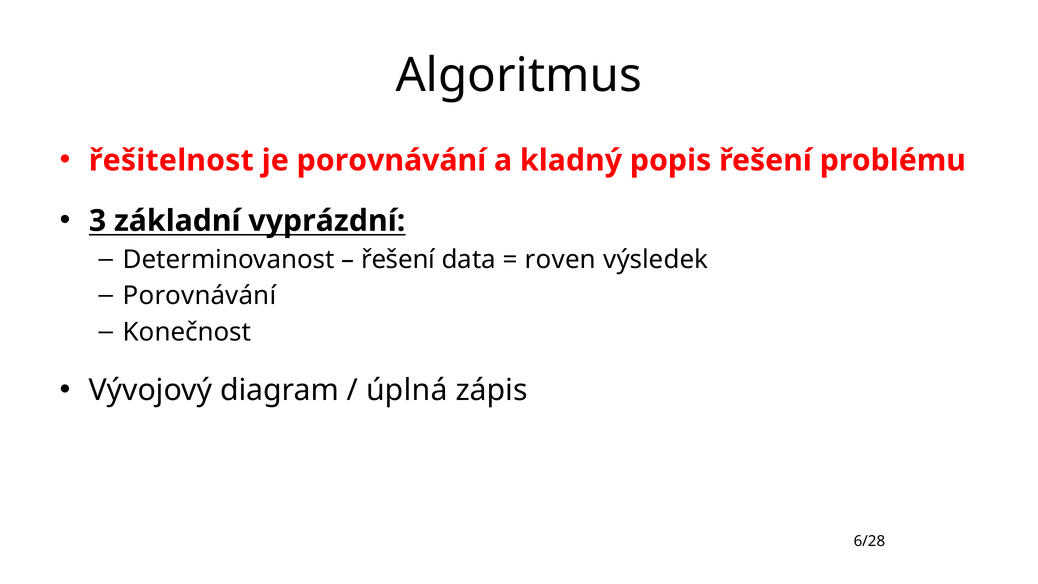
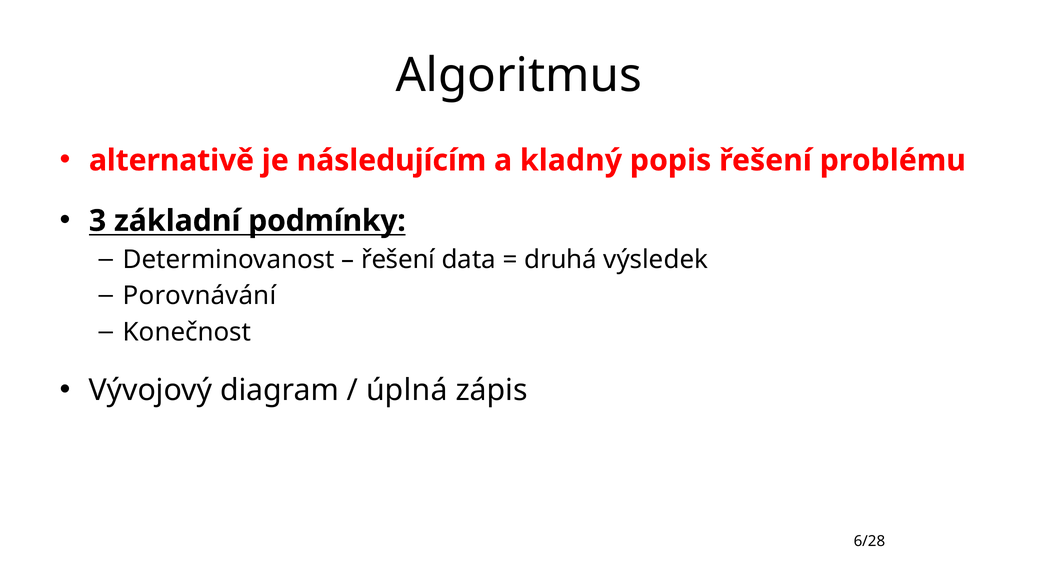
řešitelnost: řešitelnost -> alternativě (172, 160)
je porovnávání: porovnávání -> následujícím (391, 160)
vyprázdní: vyprázdní -> podmínky (327, 221)
roven: roven -> druhá (561, 259)
